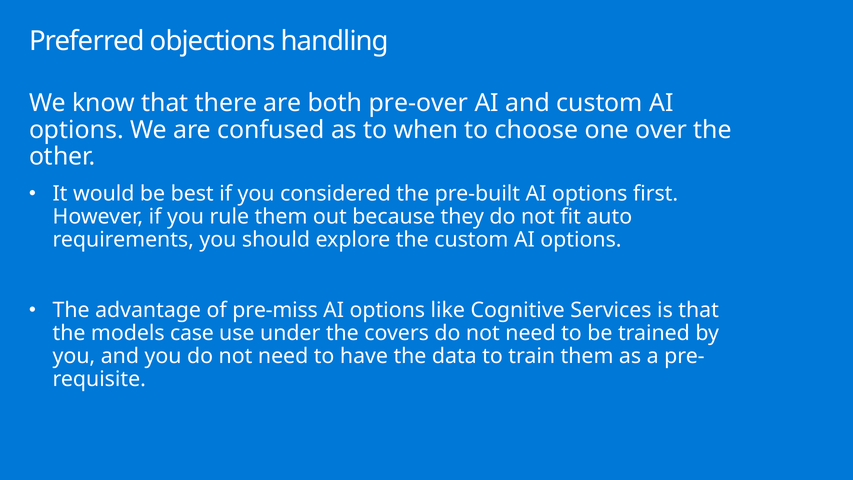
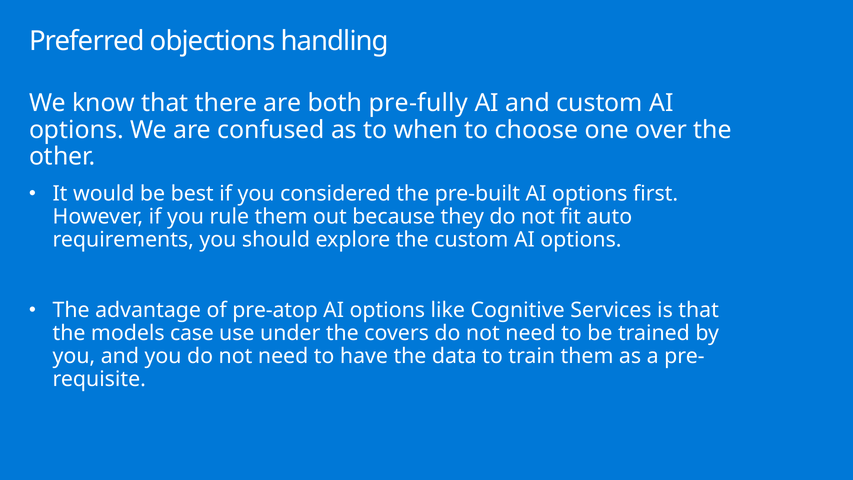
pre-over: pre-over -> pre-fully (418, 103)
pre-miss: pre-miss -> pre-atop (275, 310)
